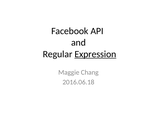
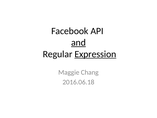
and underline: none -> present (78, 42)
